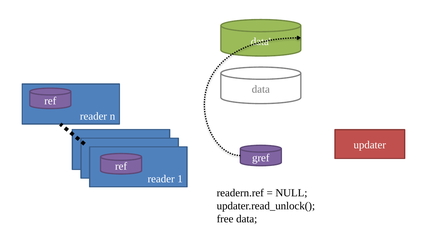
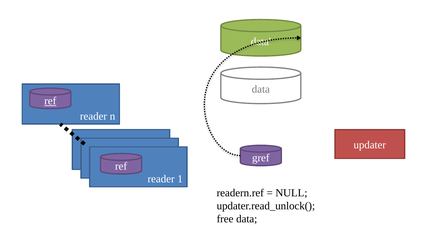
ref underline: none -> present (50, 101)
